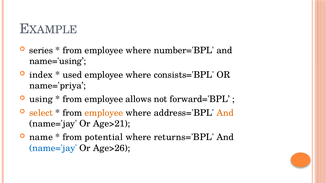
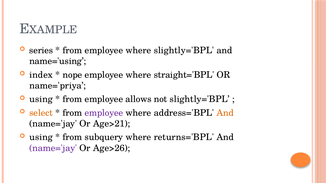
where number='BPL: number='BPL -> slightly='BPL (184, 50)
used: used -> nope (72, 75)
consists='BPL: consists='BPL -> straight='BPL (184, 75)
not forward='BPL: forward='BPL -> slightly='BPL (200, 99)
employee colour: orange -> purple (104, 113)
name: name -> using (41, 138)
potential: potential -> subquery (104, 138)
name='jay colour: blue -> purple (53, 148)
